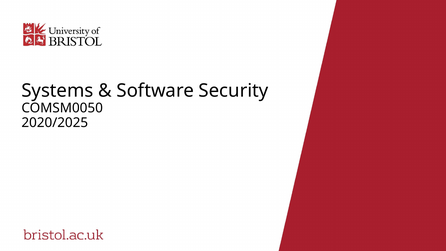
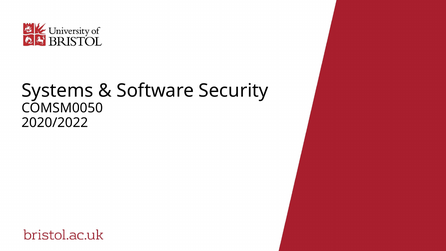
2020/2025: 2020/2025 -> 2020/2022 (55, 123)
